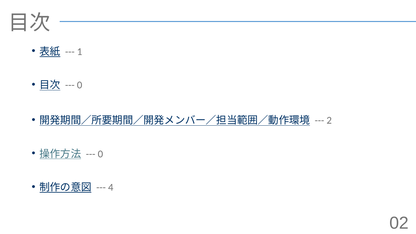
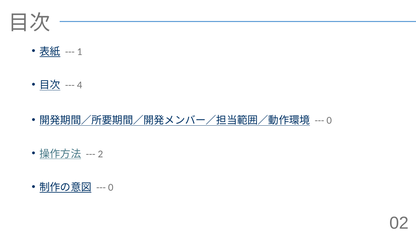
0: 0 -> 4 (80, 85)
2: 2 -> 0 (329, 120)
0: 0 -> 2 (100, 154)
4: 4 -> 0 (111, 187)
